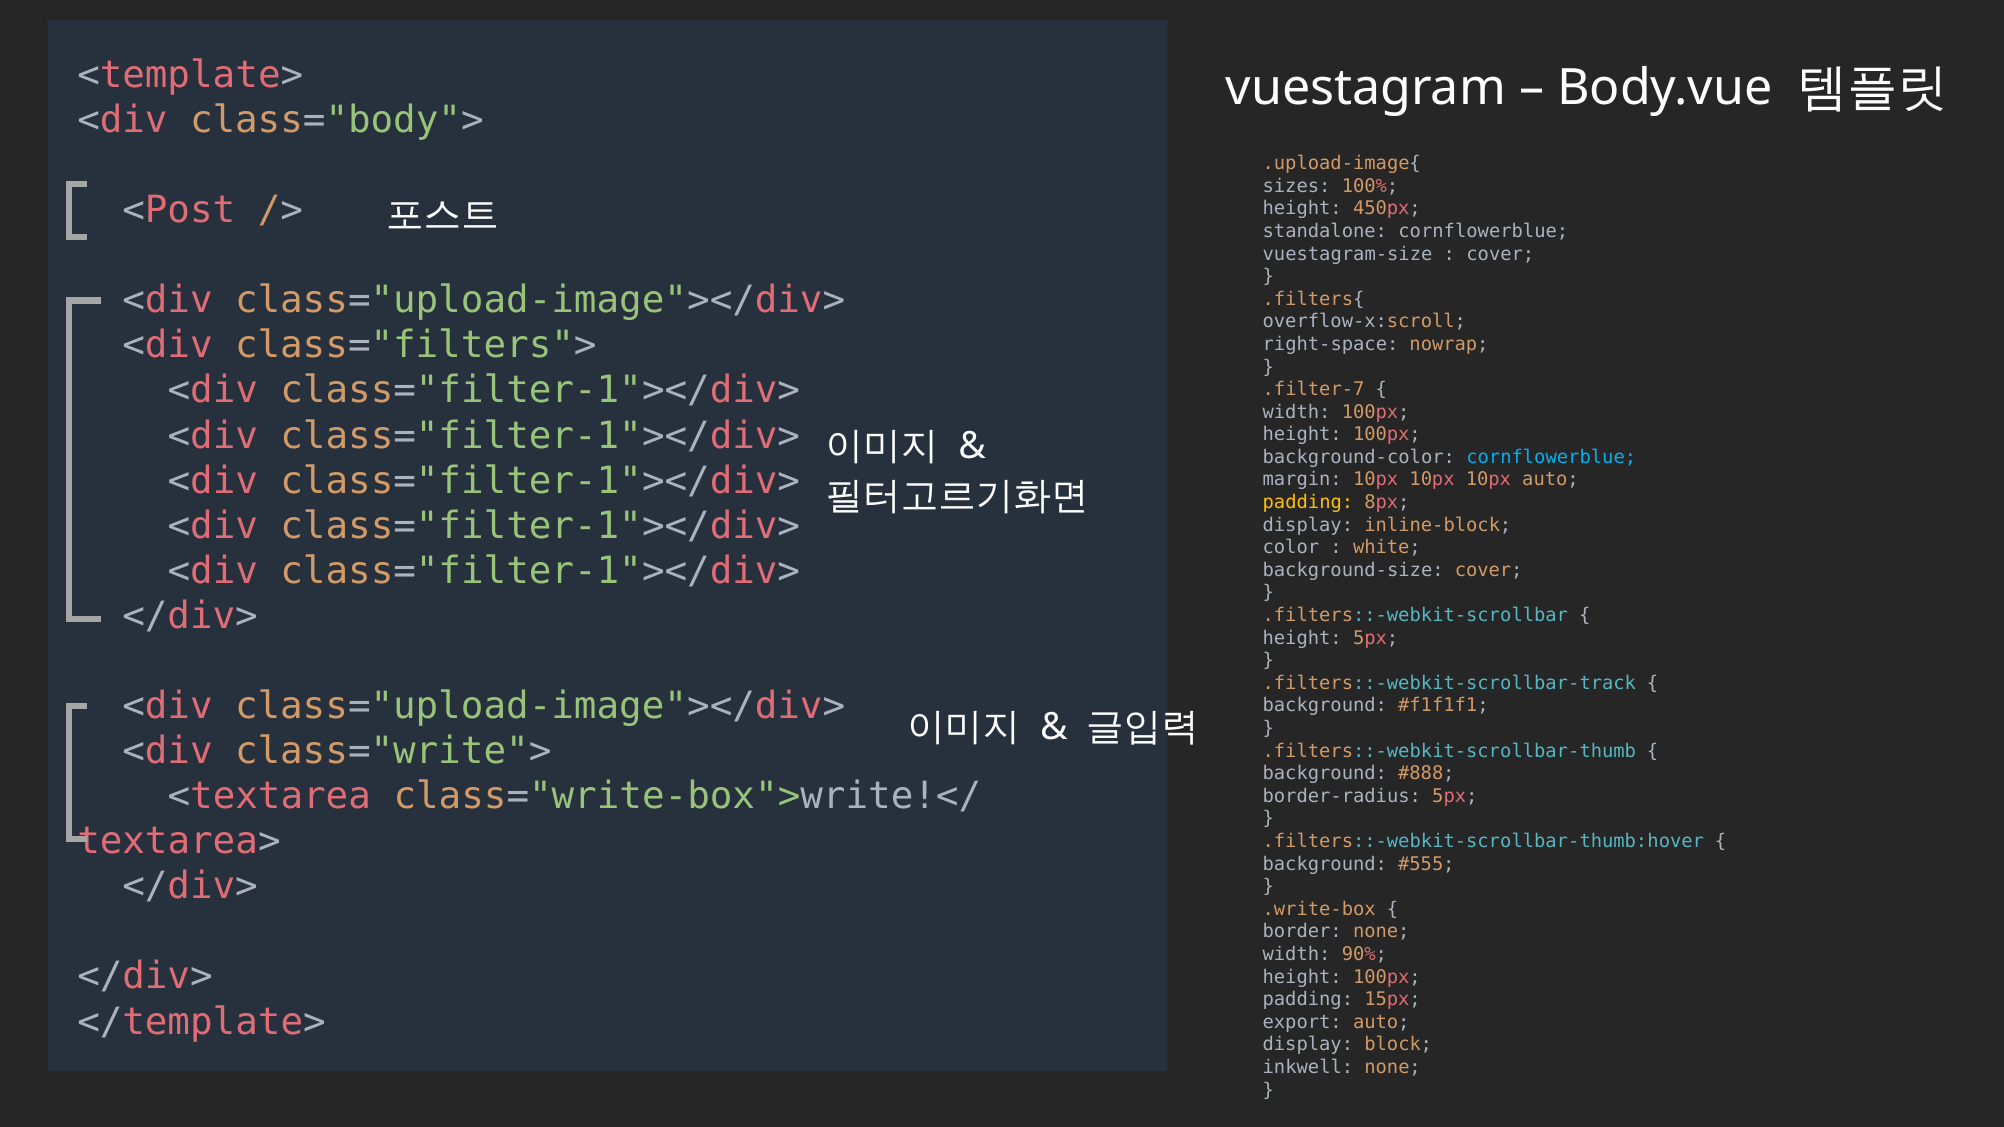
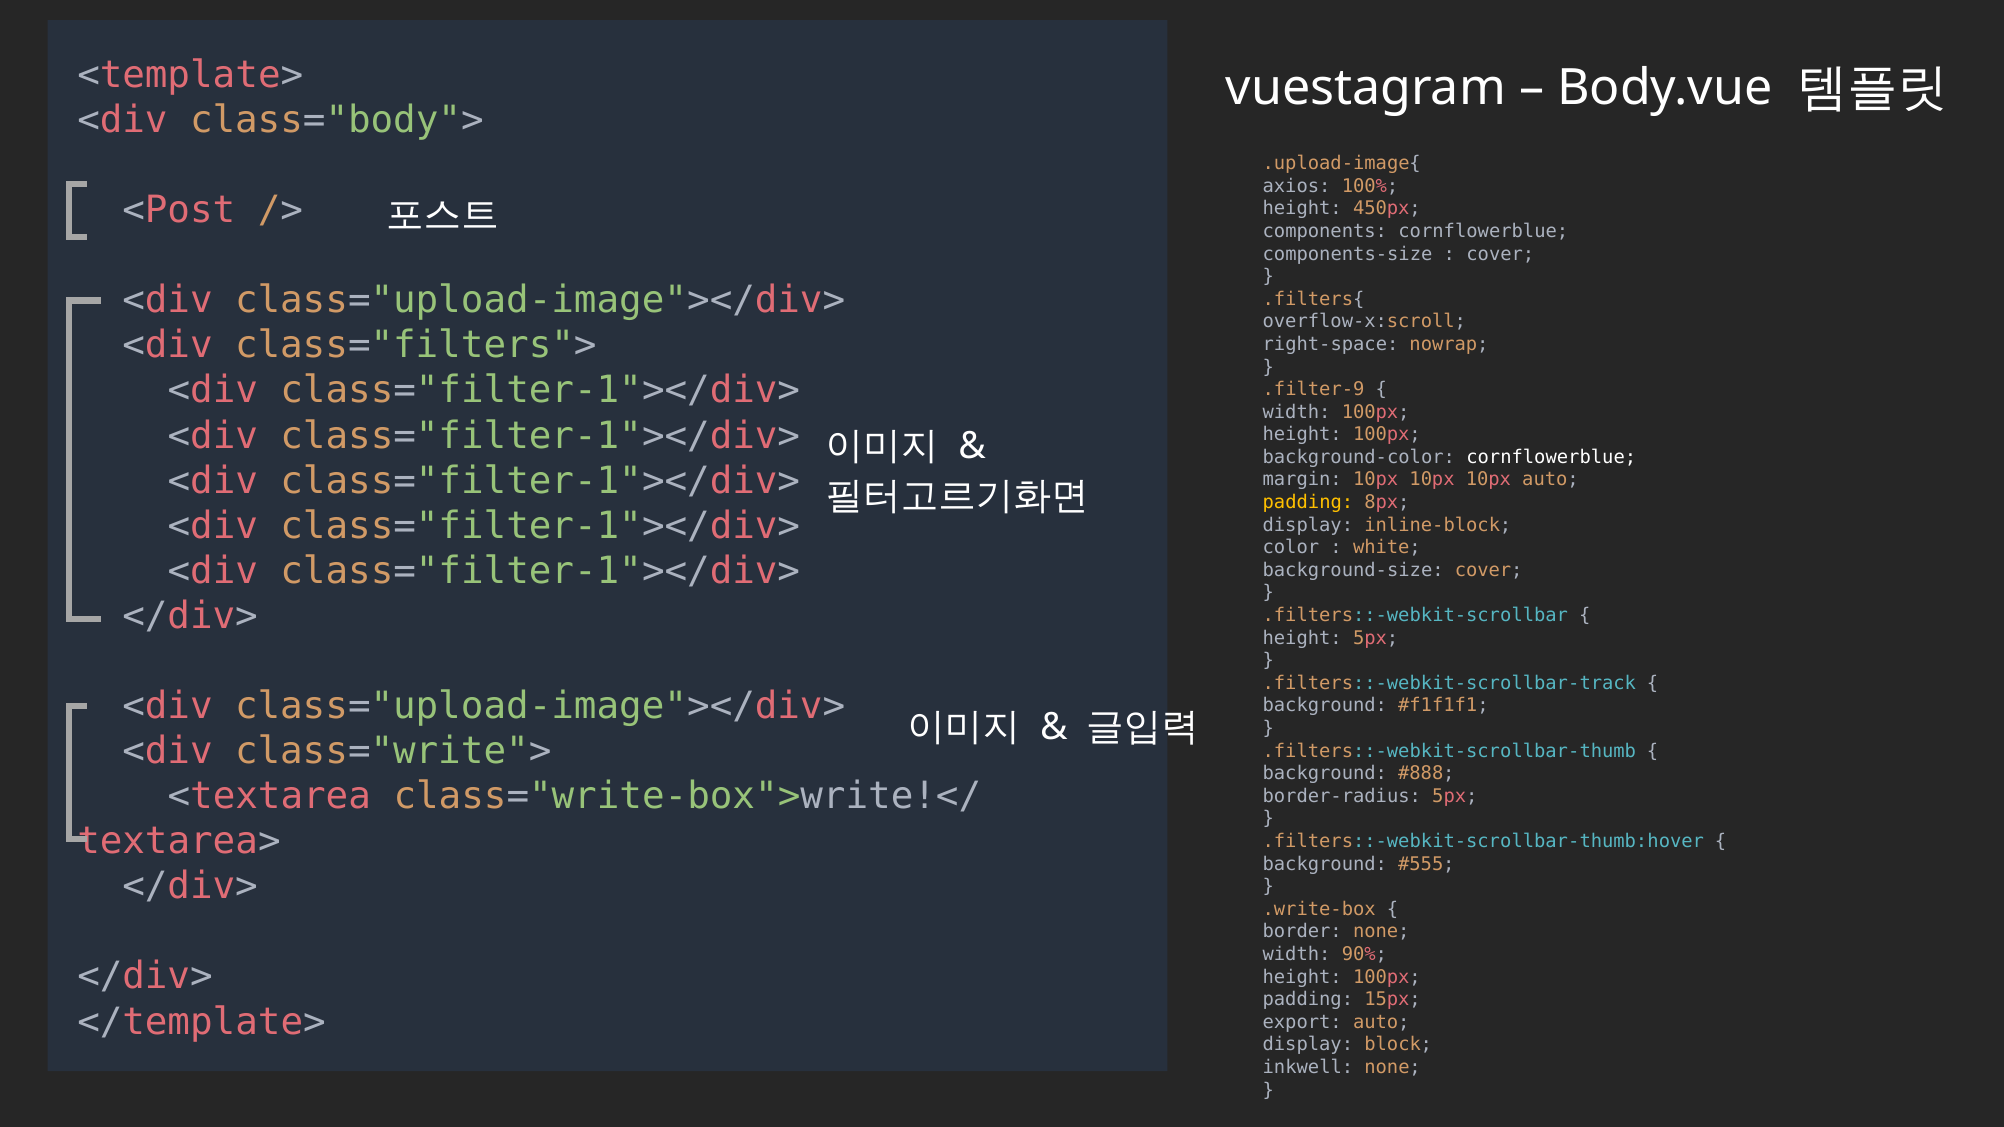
sizes: sizes -> axios (1297, 186)
standalone: standalone -> components (1325, 231)
vuestagram-size: vuestagram-size -> components-size (1348, 254)
.filter-7: .filter-7 -> .filter-9 (1314, 389)
cornflowerblue colour: light blue -> white (1551, 457)
